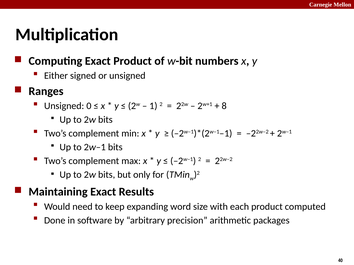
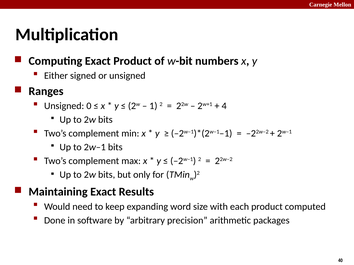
8: 8 -> 4 (224, 106)
